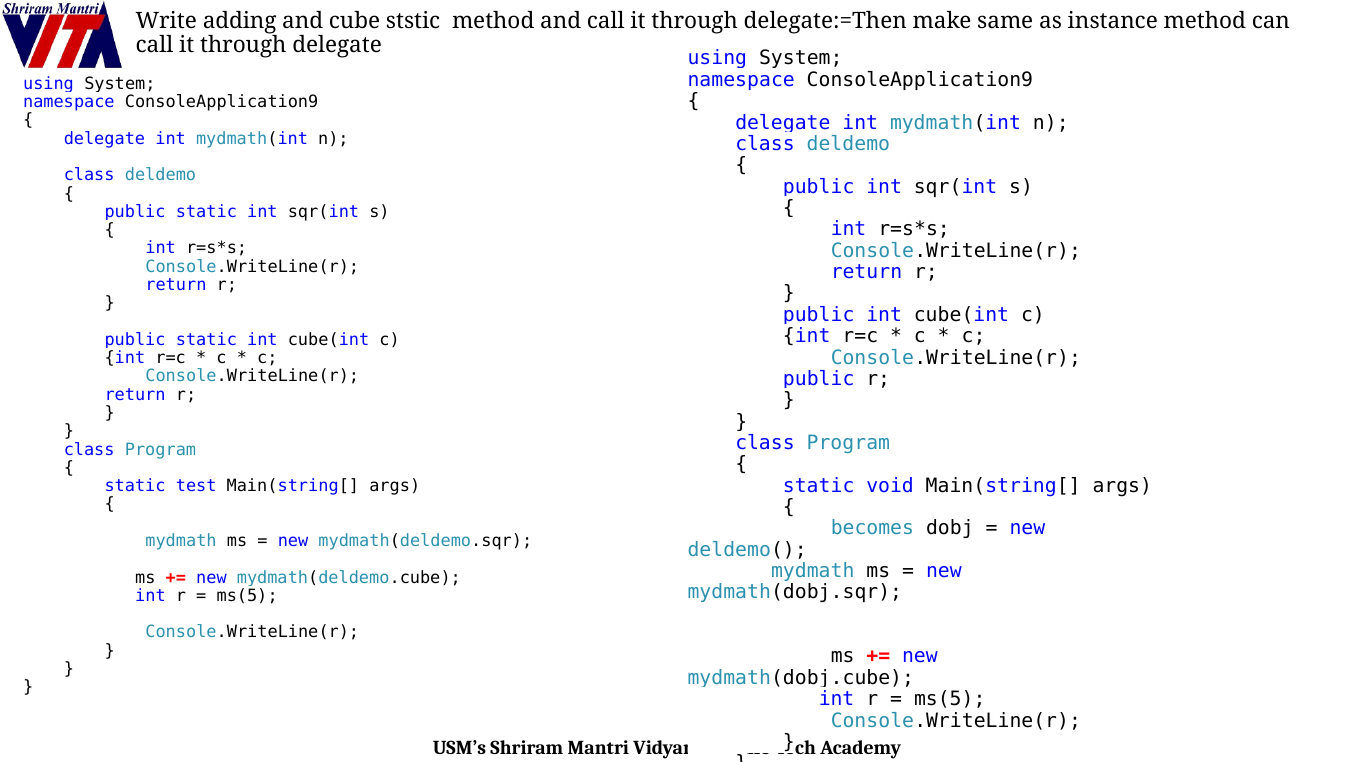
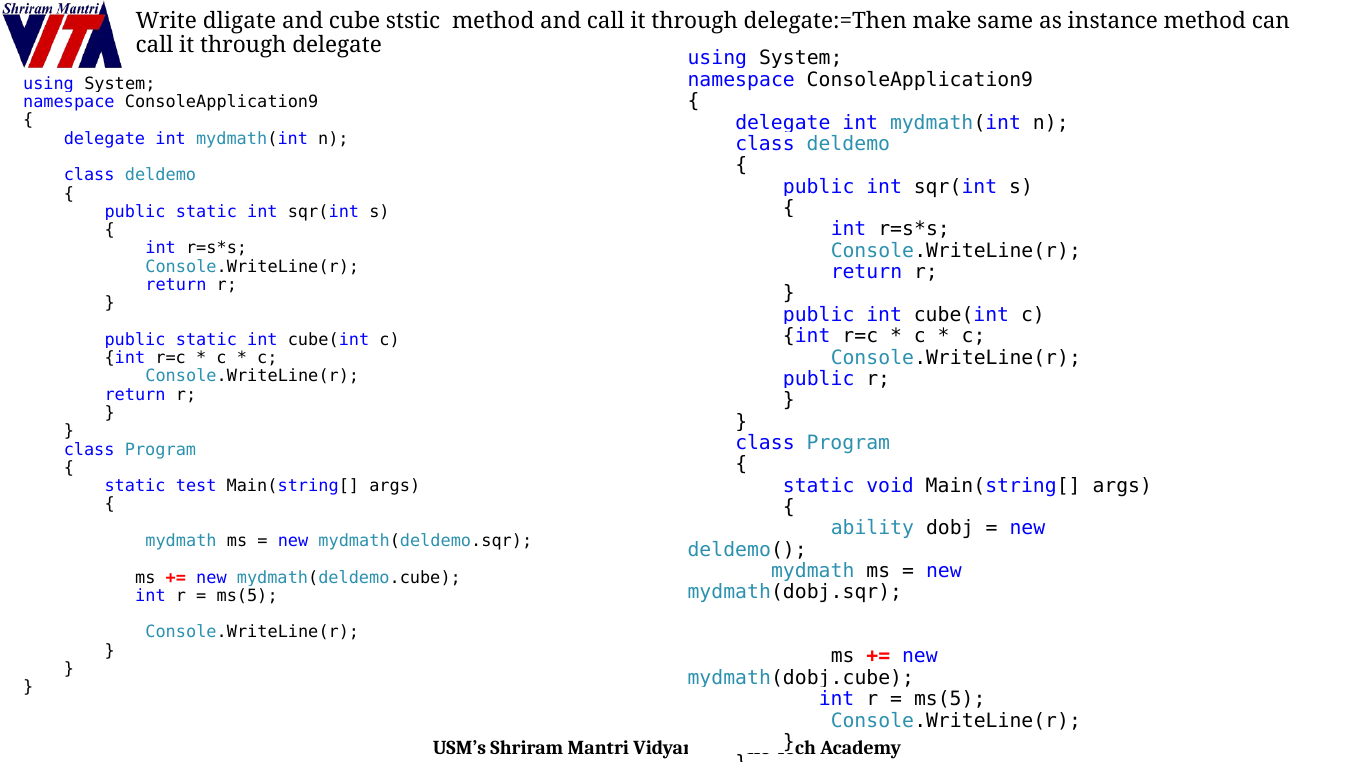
adding: adding -> dligate (240, 21)
becomes: becomes -> ability (872, 528)
